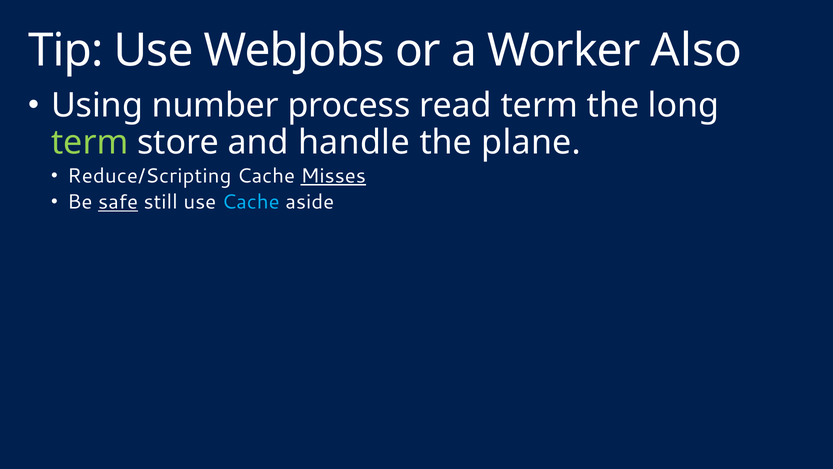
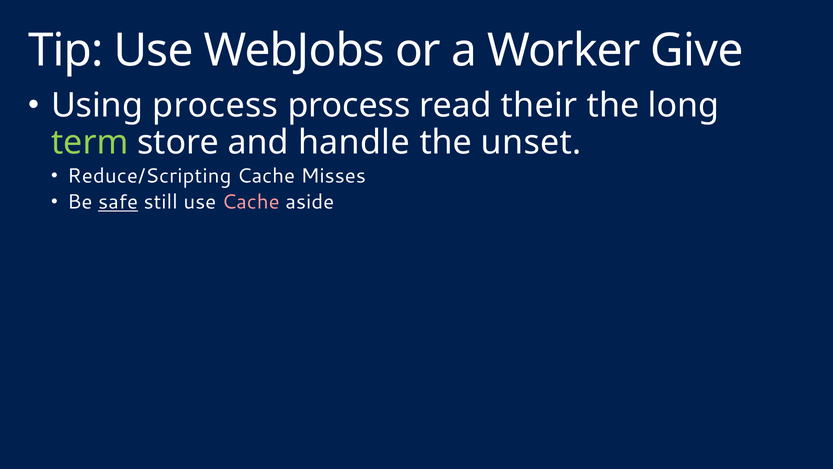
Also: Also -> Give (697, 50)
Using number: number -> process (215, 106)
read term: term -> their (539, 106)
plane: plane -> unset (531, 142)
Misses underline: present -> none (333, 176)
Cache colour: light blue -> pink (251, 202)
